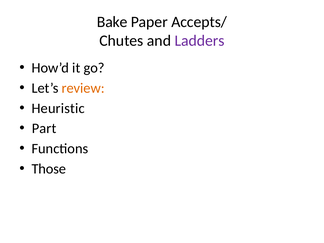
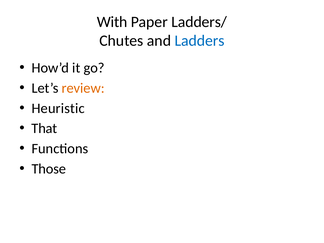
Bake: Bake -> With (112, 22)
Accepts/: Accepts/ -> Ladders/ (199, 22)
Ladders colour: purple -> blue (200, 41)
Part: Part -> That (44, 128)
